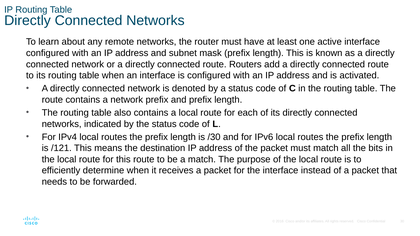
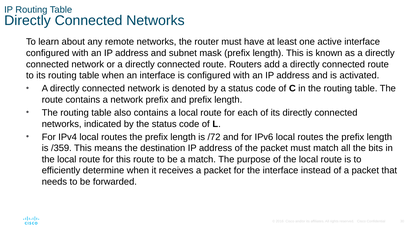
/30: /30 -> /72 (214, 137)
/121: /121 -> /359 (61, 148)
